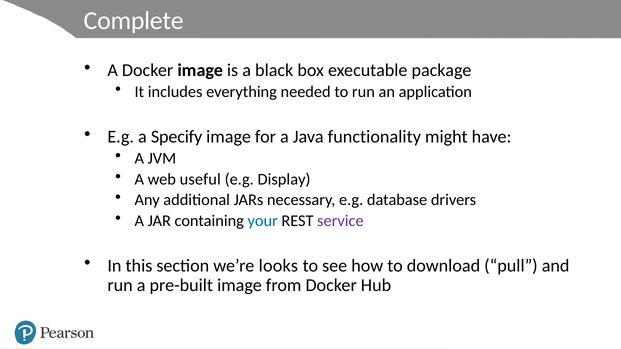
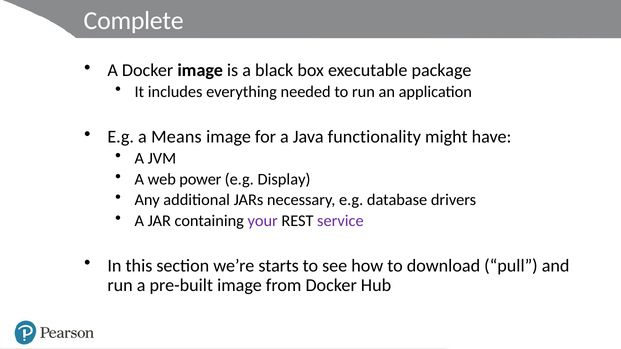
Specify: Specify -> Means (176, 137)
useful: useful -> power (200, 179)
your colour: blue -> purple (263, 221)
looks: looks -> starts (279, 266)
